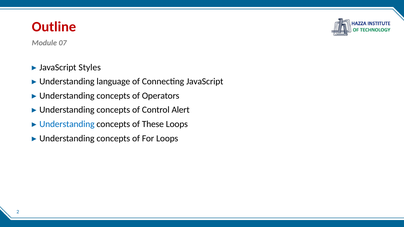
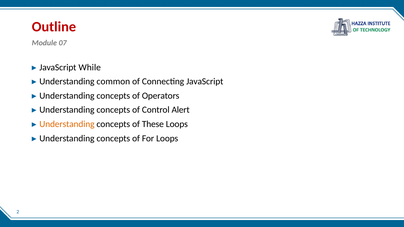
Styles: Styles -> While (90, 67)
language: language -> common (113, 82)
Understanding colour: blue -> orange (67, 124)
